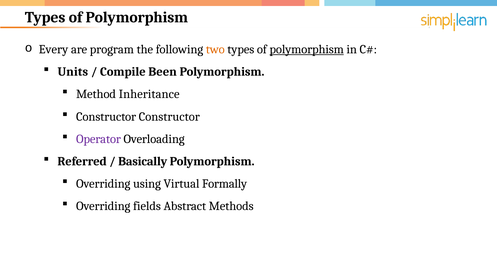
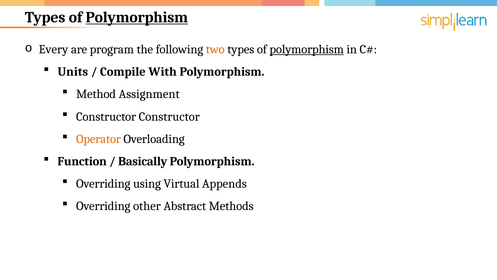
Polymorphism underline: none -> present (137, 17)
Been: Been -> With (163, 72)
Inheritance: Inheritance -> Assignment (149, 94)
Operator colour: purple -> orange (98, 139)
Referred: Referred -> Function (82, 161)
Formally: Formally -> Appends (224, 184)
fields: fields -> other (147, 206)
